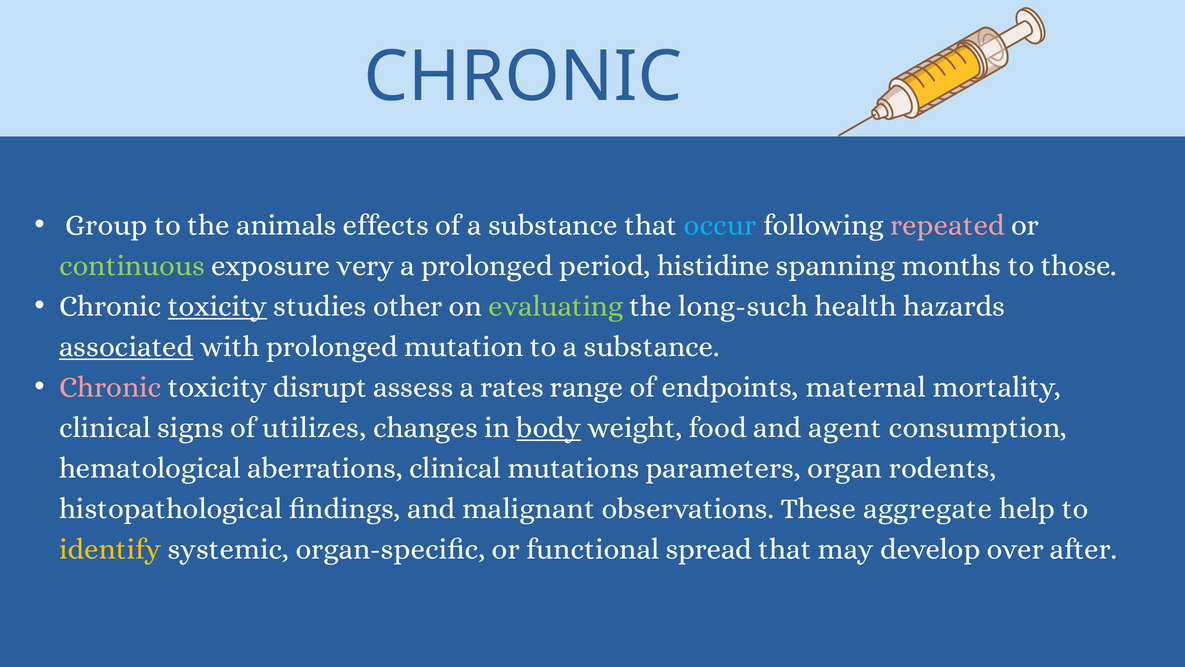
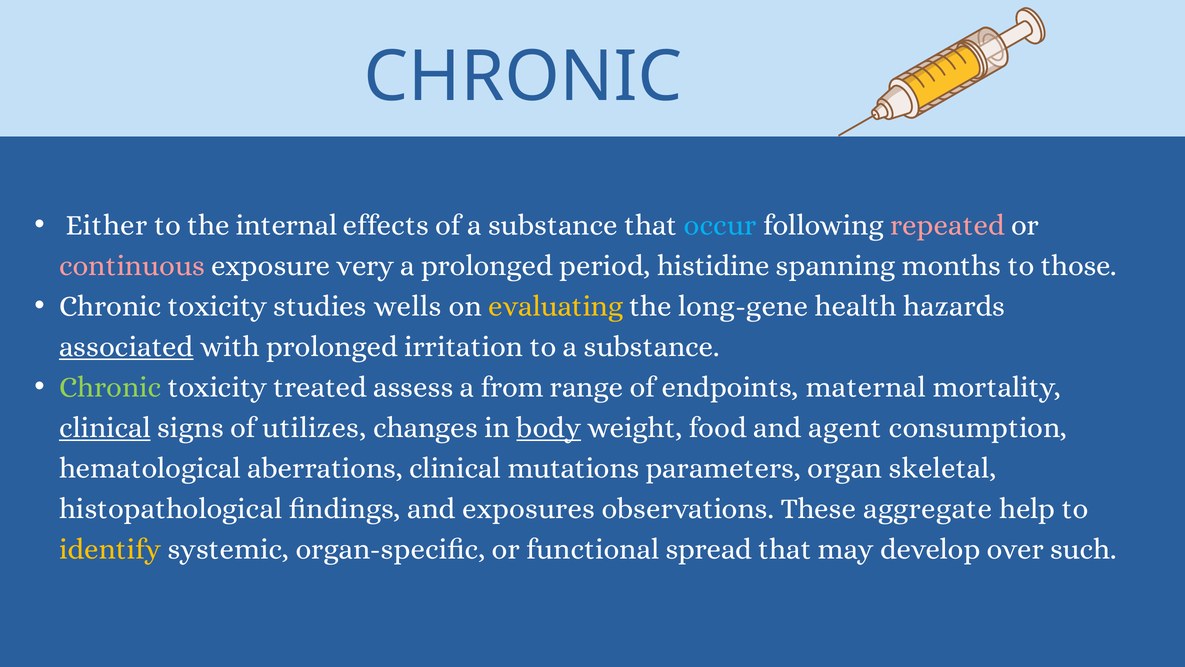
Group: Group -> Either (106, 225)
animals: animals -> internal (286, 225)
continuous colour: light green -> pink (132, 266)
toxicity underline: present -> none (218, 306)
other: other -> wells (408, 306)
evaluating colour: light green -> yellow (556, 306)
long-such: long-such -> long-gene (743, 306)
mutation: mutation -> irritation (464, 347)
Chronic colour: pink -> light green (110, 387)
disrupt: disrupt -> treated (320, 387)
rates: rates -> from (512, 387)
clinical underline: none -> present (105, 427)
rodents: rodents -> skeletal (943, 468)
malignant: malignant -> exposures (529, 508)
after: after -> such (1083, 549)
